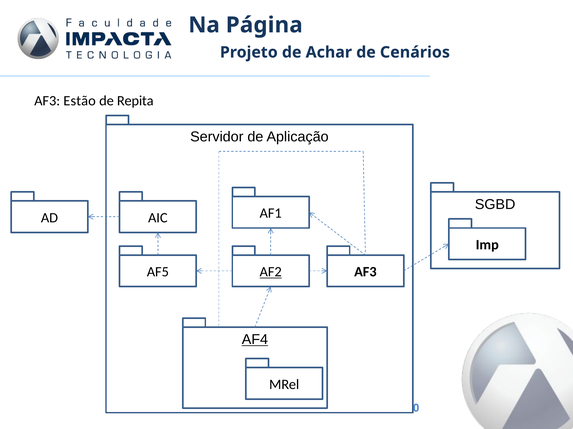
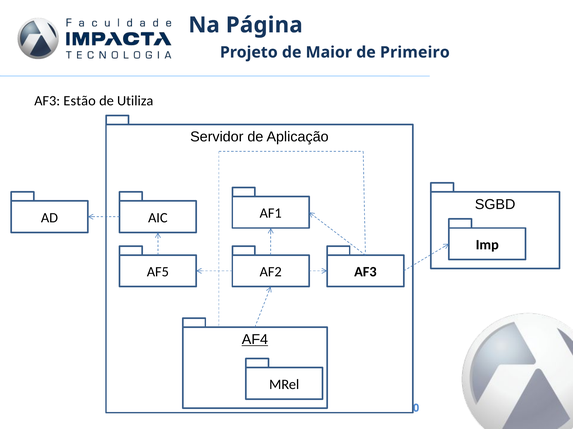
Achar: Achar -> Maior (329, 52)
Cenários: Cenários -> Primeiro (415, 52)
Repita: Repita -> Utiliza (135, 101)
AF2 underline: present -> none (271, 272)
